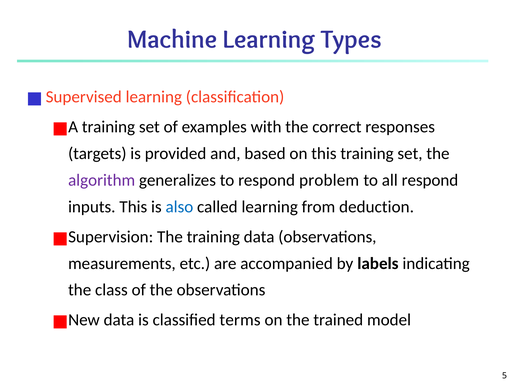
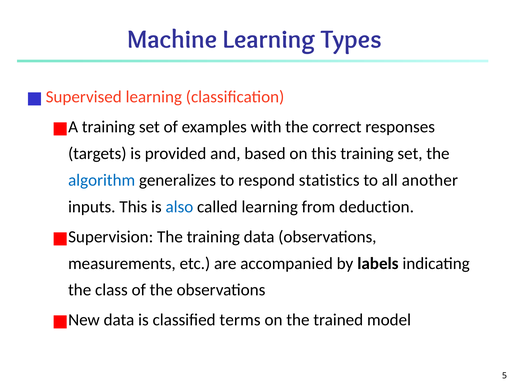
algorithm colour: purple -> blue (102, 180)
problem: problem -> statistics (329, 180)
all respond: respond -> another (430, 180)
